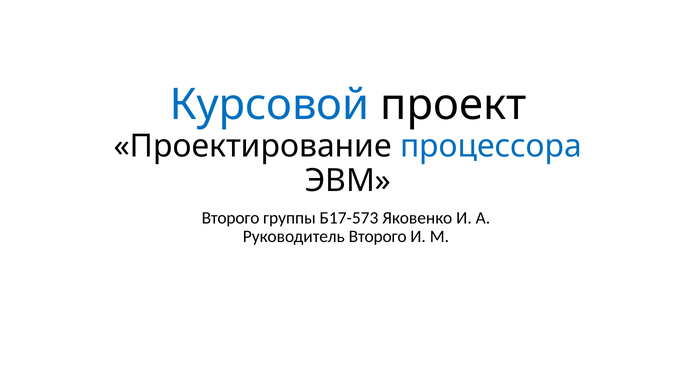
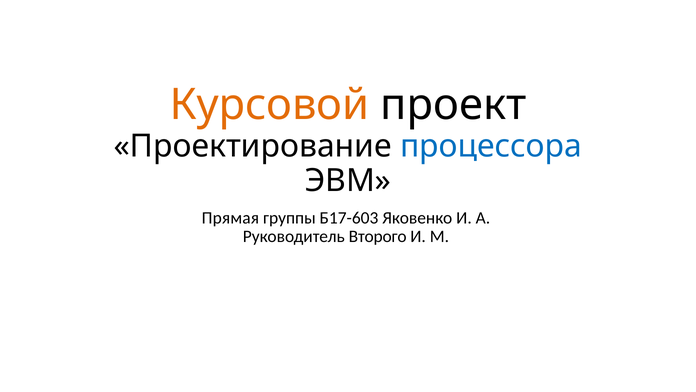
Курсовой colour: blue -> orange (269, 105)
Второго: Второго -> Прямая (230, 218)
Б17-573: Б17-573 -> Б17-603 (349, 218)
